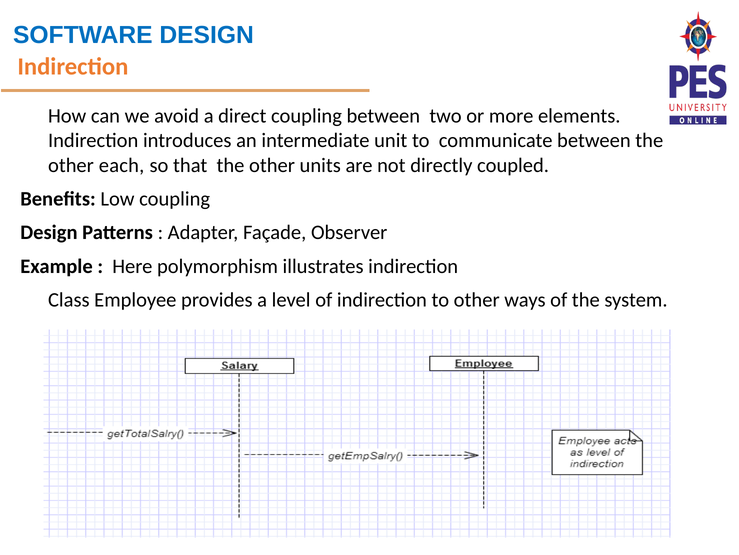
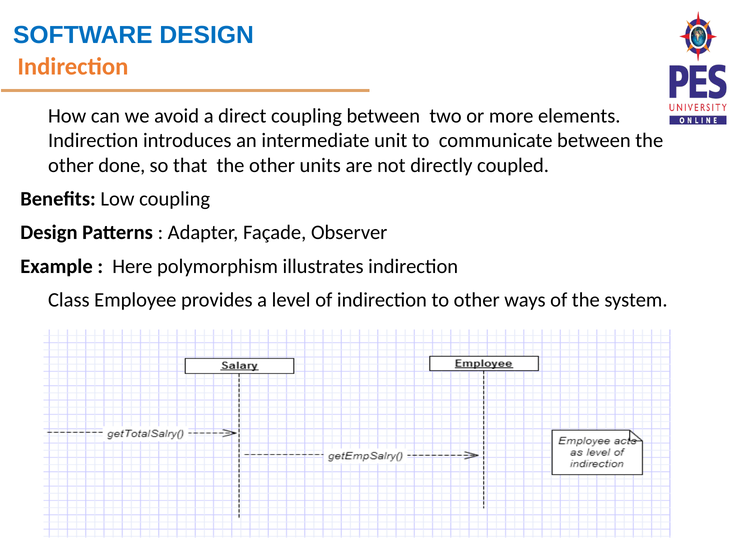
each: each -> done (122, 165)
